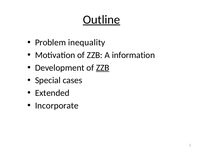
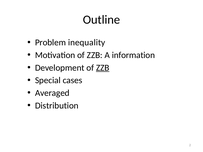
Outline underline: present -> none (101, 20)
Extended: Extended -> Averaged (52, 93)
Incorporate: Incorporate -> Distribution (57, 106)
